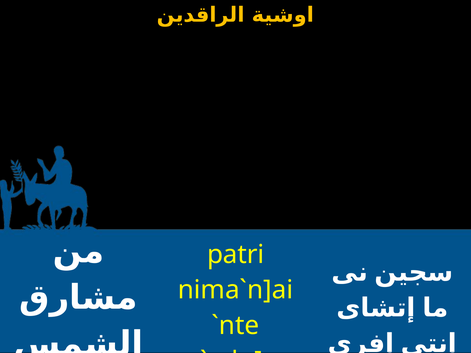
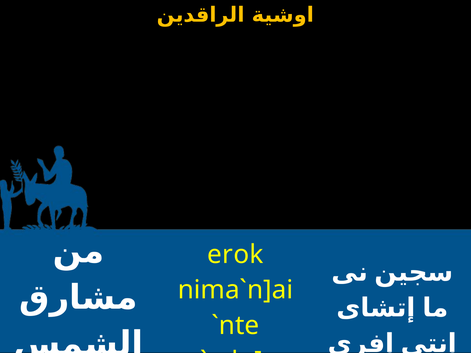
patri: patri -> erok (235, 255)
